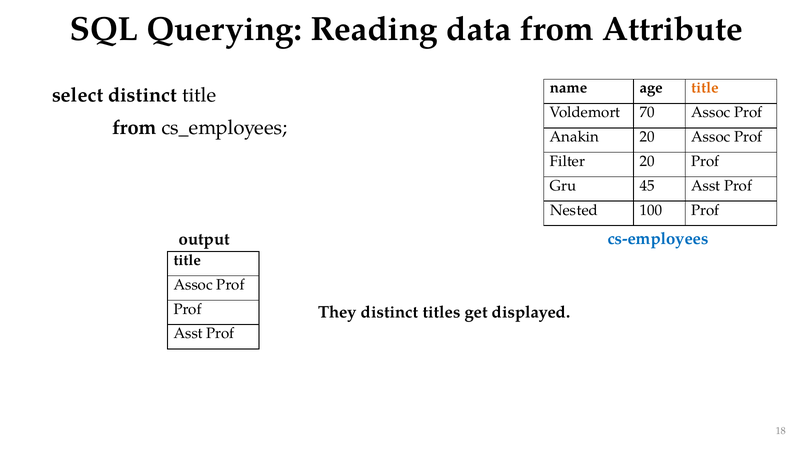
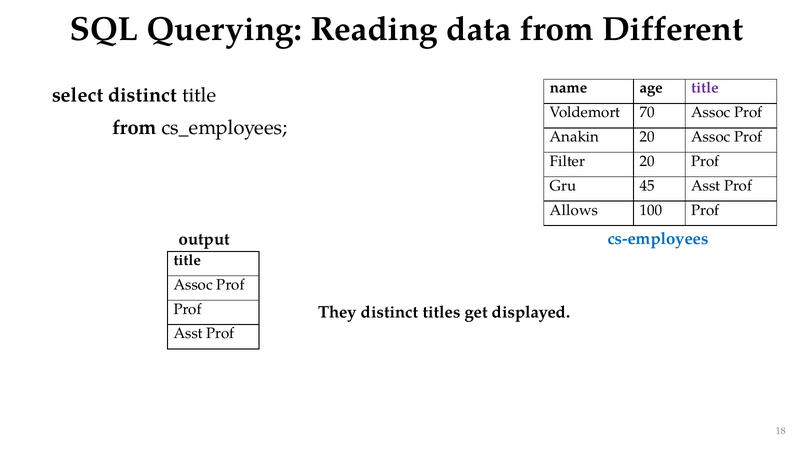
Attribute: Attribute -> Different (673, 29)
title colour: orange -> purple (705, 88)
Nested: Nested -> Allows (574, 210)
